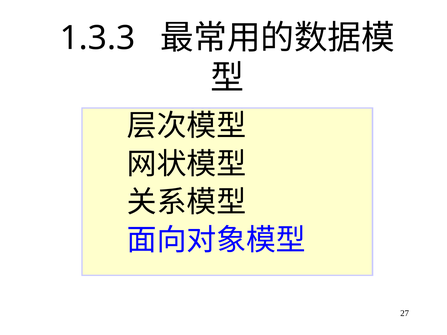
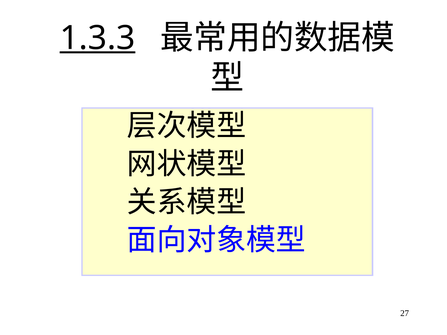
1.3.3 underline: none -> present (97, 38)
